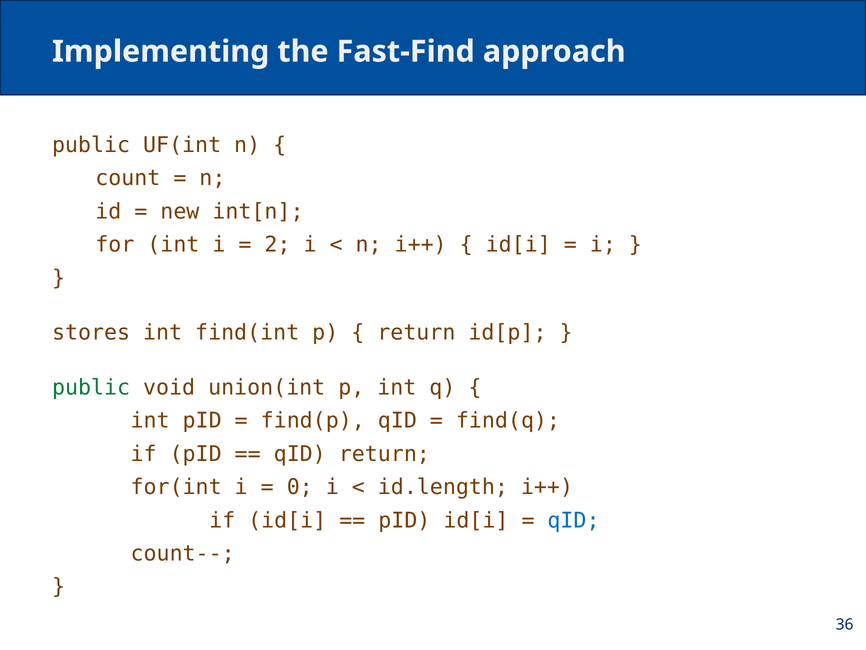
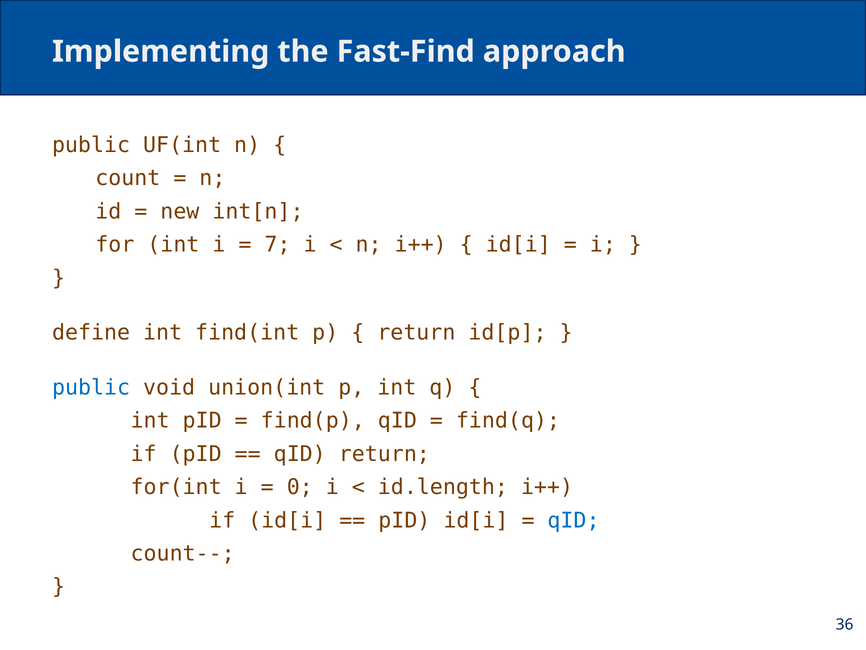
2: 2 -> 7 (277, 245)
stores: stores -> define (91, 333)
public colour: green -> blue (91, 388)
